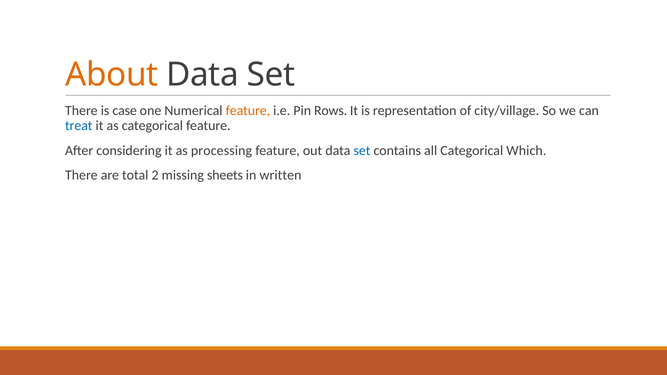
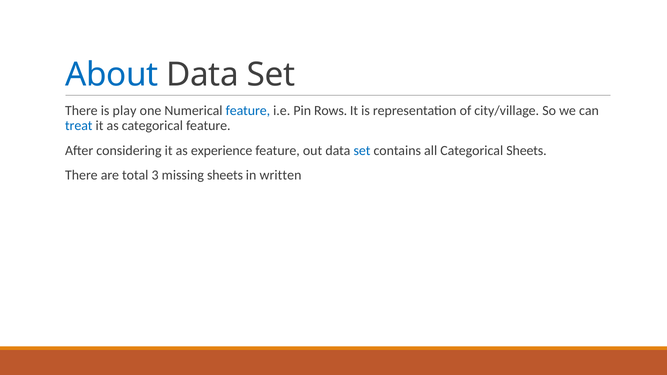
About colour: orange -> blue (112, 75)
case: case -> play (125, 111)
feature colour: orange -> blue (248, 111)
processing: processing -> experience (222, 151)
Categorical Which: Which -> Sheets (526, 151)
2: 2 -> 3 (155, 175)
